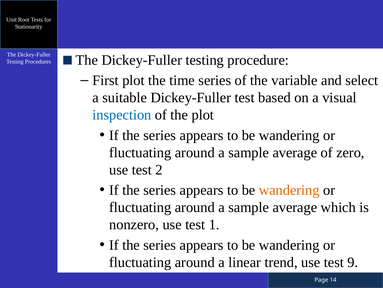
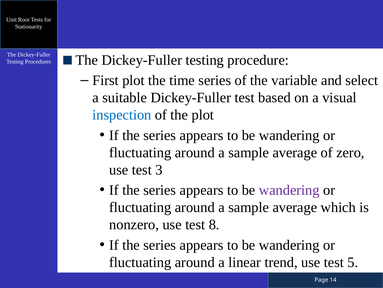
2: 2 -> 3 (159, 169)
wandering colour: orange -> purple (289, 190)
1: 1 -> 8 (214, 224)
9: 9 -> 5 (353, 262)
